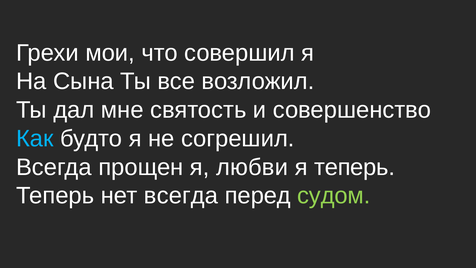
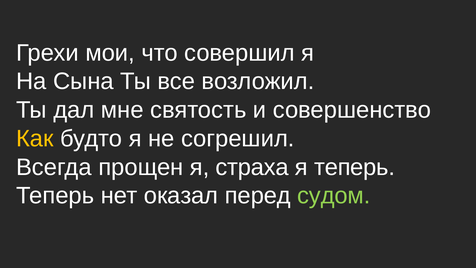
Как colour: light blue -> yellow (35, 138)
любви: любви -> страха (252, 167)
нет всегда: всегда -> оказал (181, 196)
